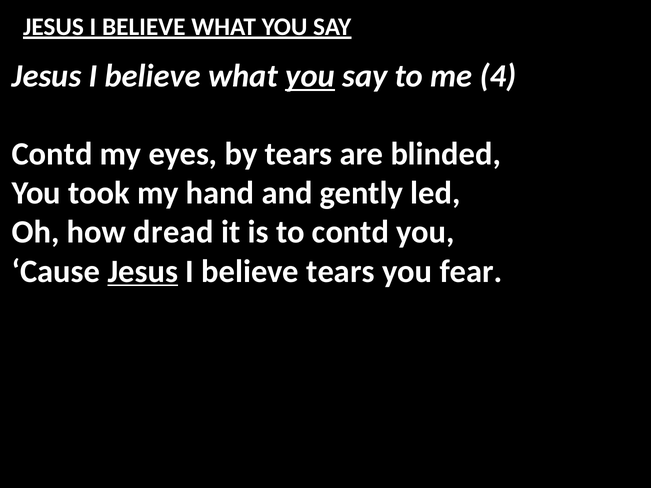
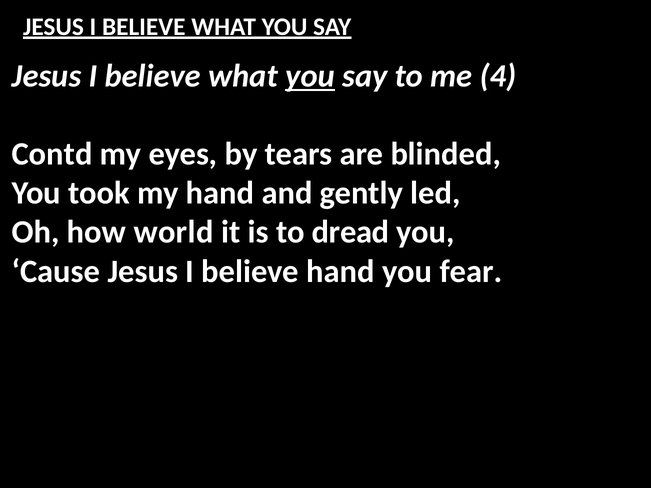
dread: dread -> world (174, 232)
to contd: contd -> dread (351, 232)
Jesus underline: present -> none (143, 271)
believe tears: tears -> hand (340, 271)
